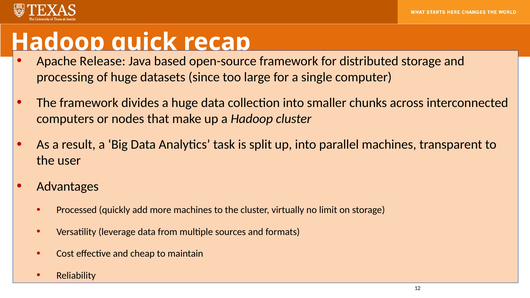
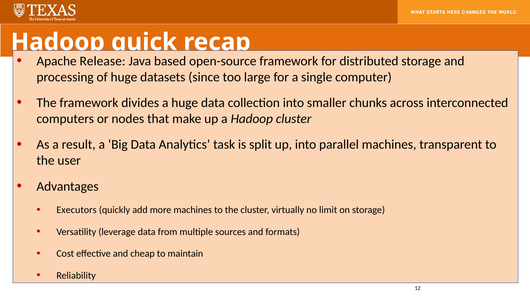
Processed: Processed -> Executors (77, 210)
